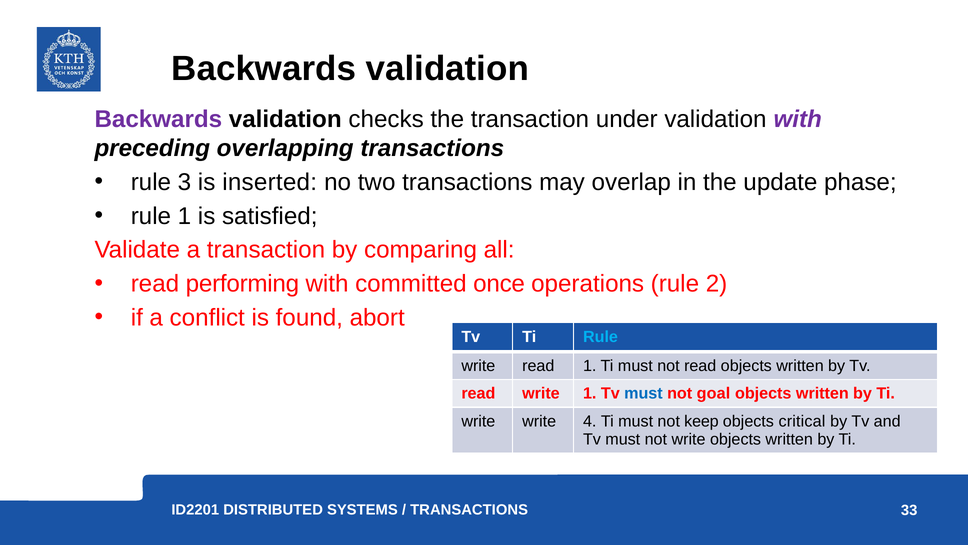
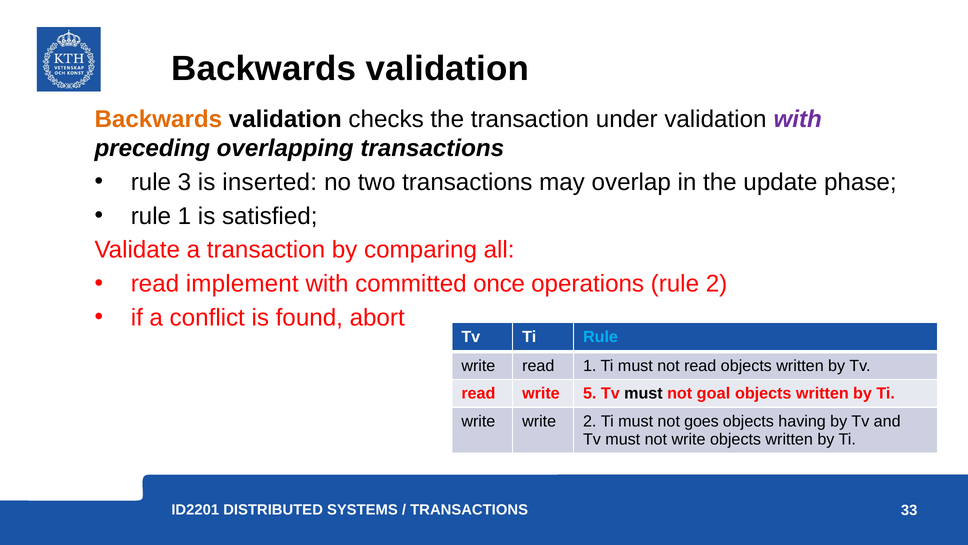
Backwards colour: purple -> orange (158, 119)
performing: performing -> implement (242, 284)
write 1: 1 -> 5 (590, 393)
must colour: blue -> black (643, 393)
write 4: 4 -> 2 (590, 421)
keep: keep -> goes (701, 421)
critical: critical -> having (802, 421)
